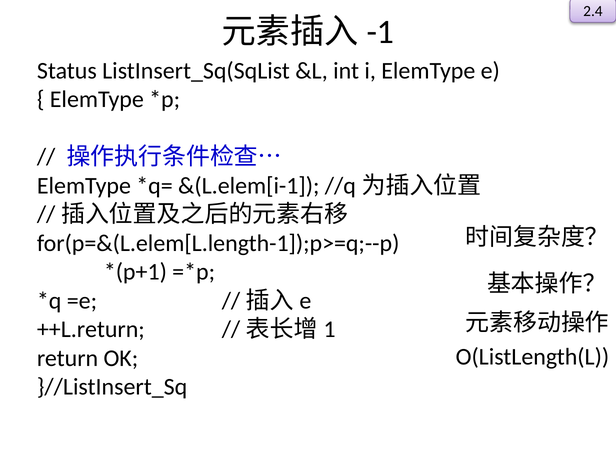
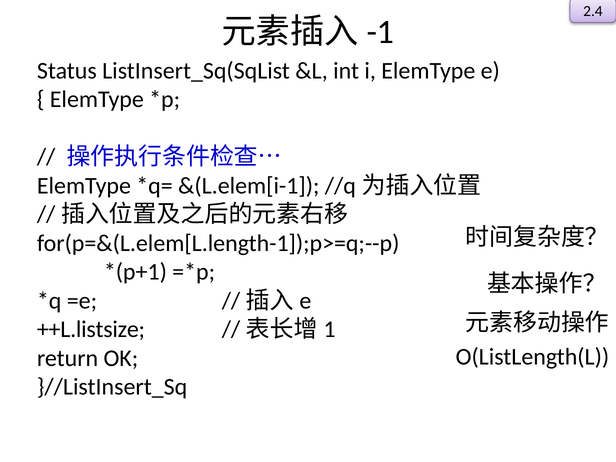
++L.return: ++L.return -> ++L.listsize (91, 330)
